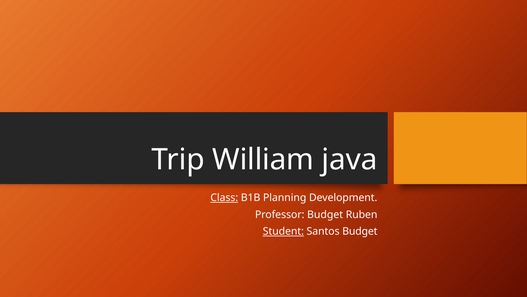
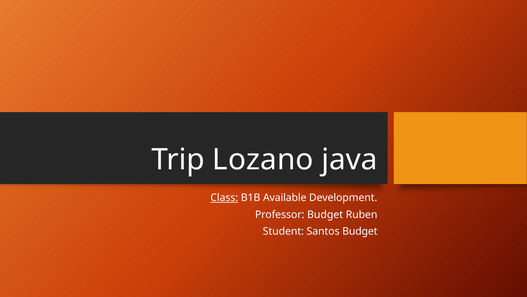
William: William -> Lozano (263, 159)
Planning: Planning -> Available (285, 197)
Student underline: present -> none (283, 231)
